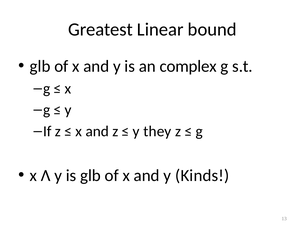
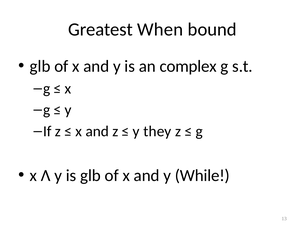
Linear: Linear -> When (160, 30)
Kinds: Kinds -> While (202, 175)
